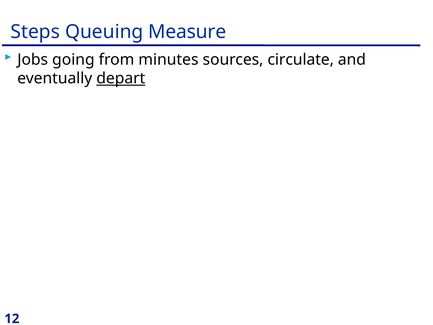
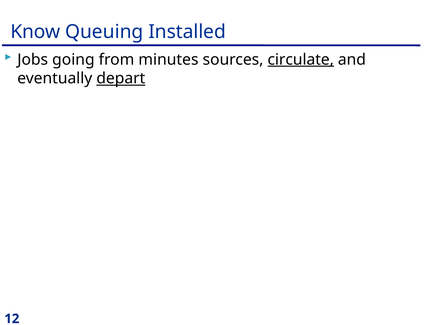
Steps: Steps -> Know (35, 32)
Measure: Measure -> Installed (187, 32)
circulate underline: none -> present (301, 60)
